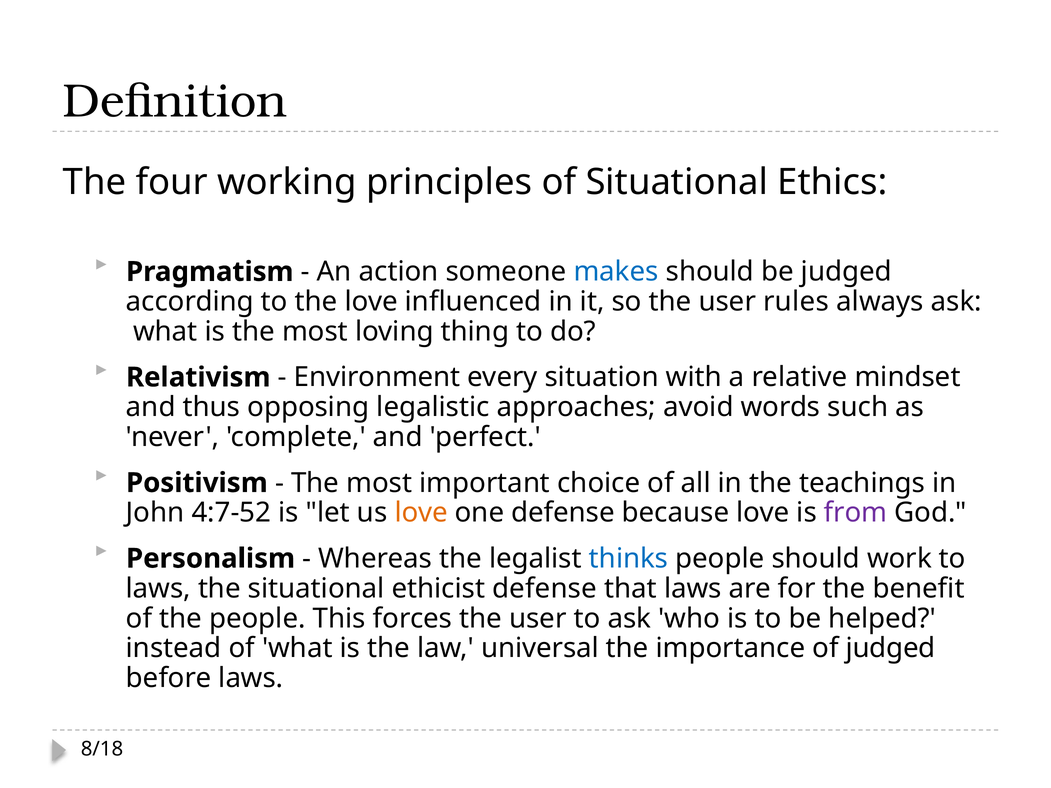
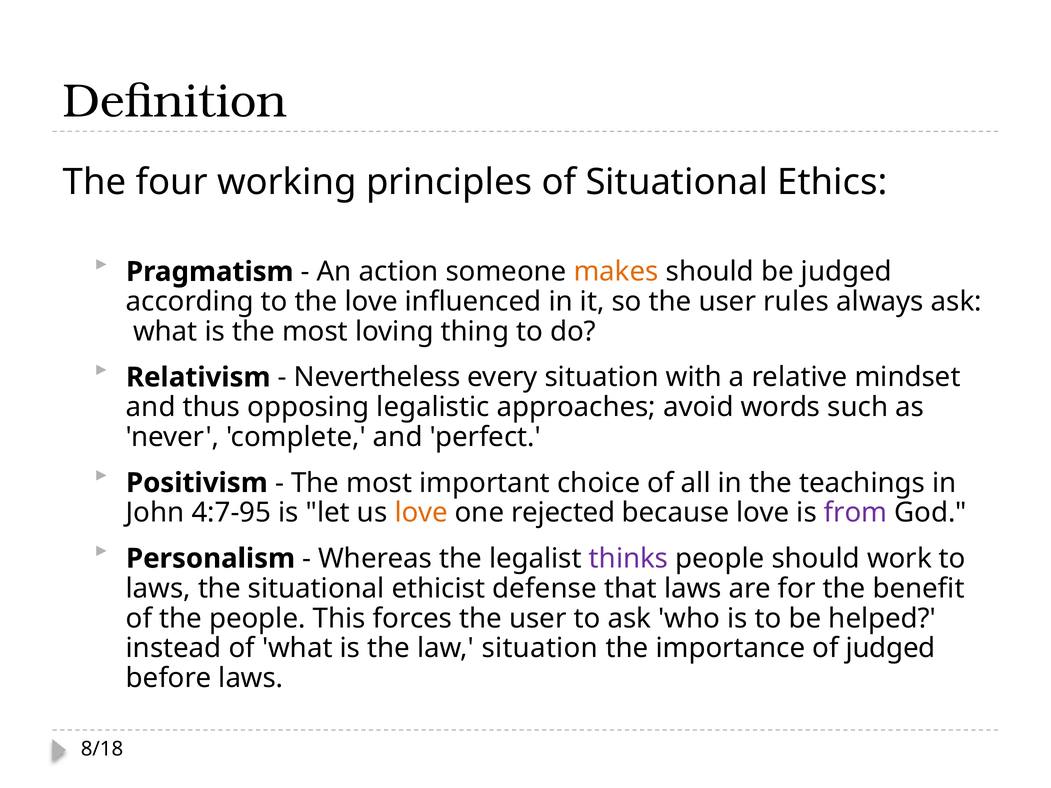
makes colour: blue -> orange (616, 272)
Environment: Environment -> Nevertheless (377, 377)
4:7-52: 4:7-52 -> 4:7-95 (231, 513)
one defense: defense -> rejected (563, 513)
thinks colour: blue -> purple (629, 559)
law universal: universal -> situation (540, 649)
